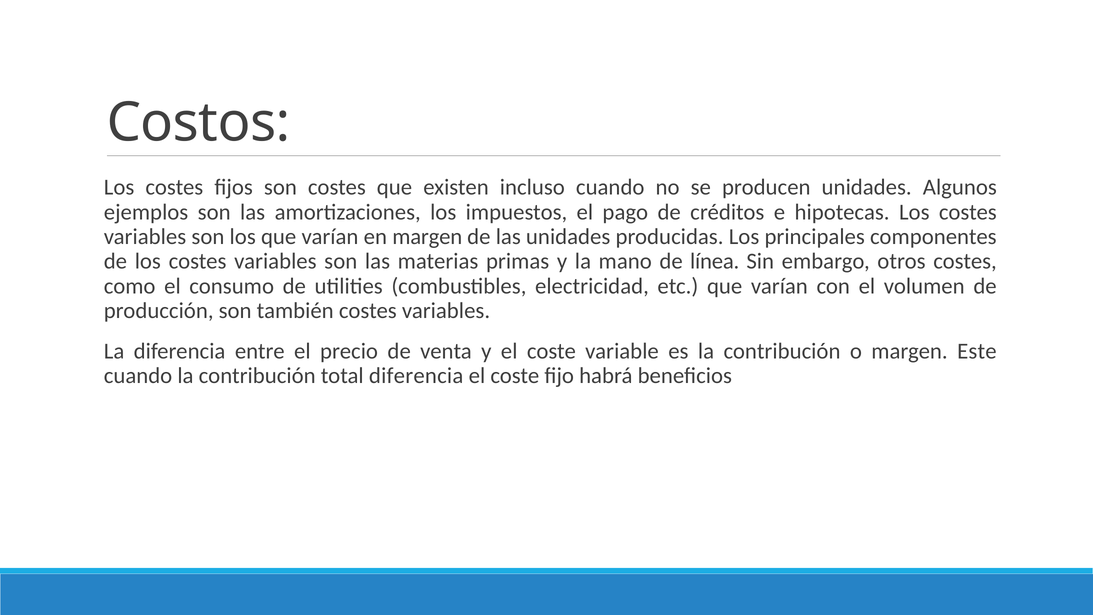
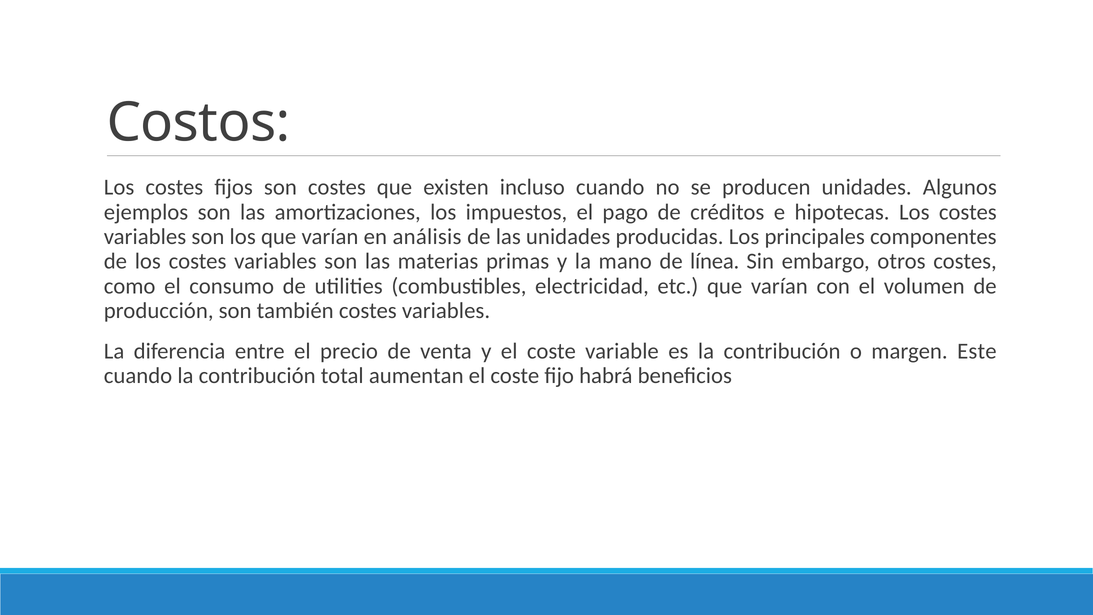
en margen: margen -> análisis (427, 237)
total diferencia: diferencia -> aumentan (416, 376)
